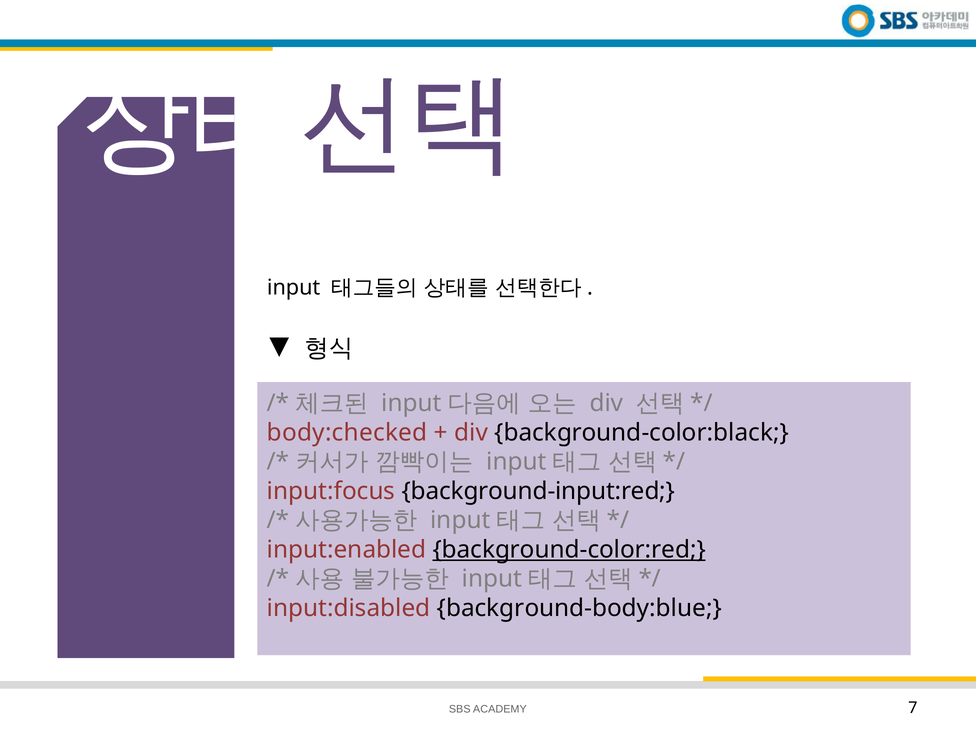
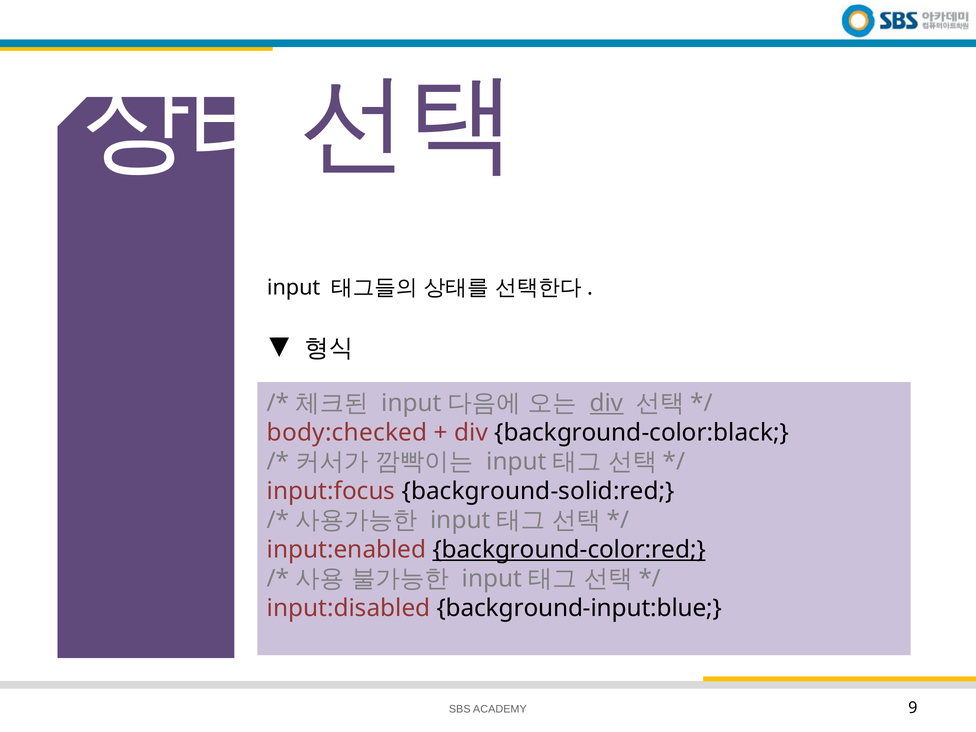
div underline: none -> present (607, 403)
background-input:red: background-input:red -> background-solid:red (538, 491)
background-body:blue: background-body:blue -> background-input:blue (579, 608)
7: 7 -> 9 (913, 708)
